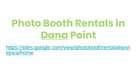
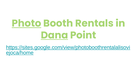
Photo underline: none -> present (26, 23)
